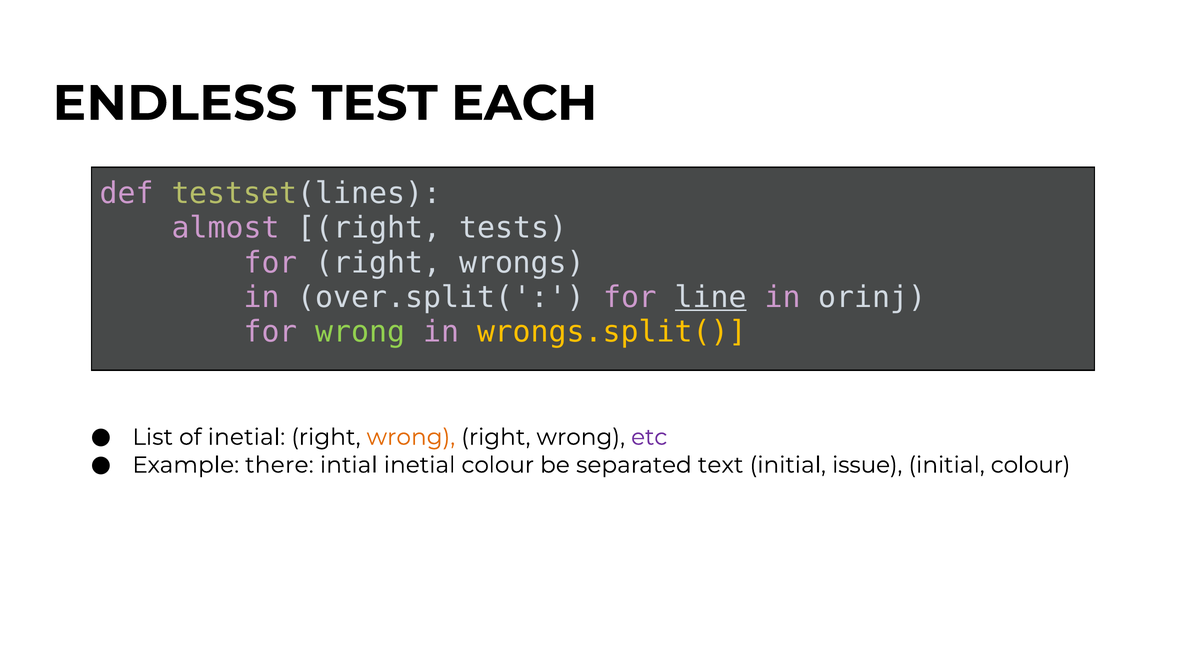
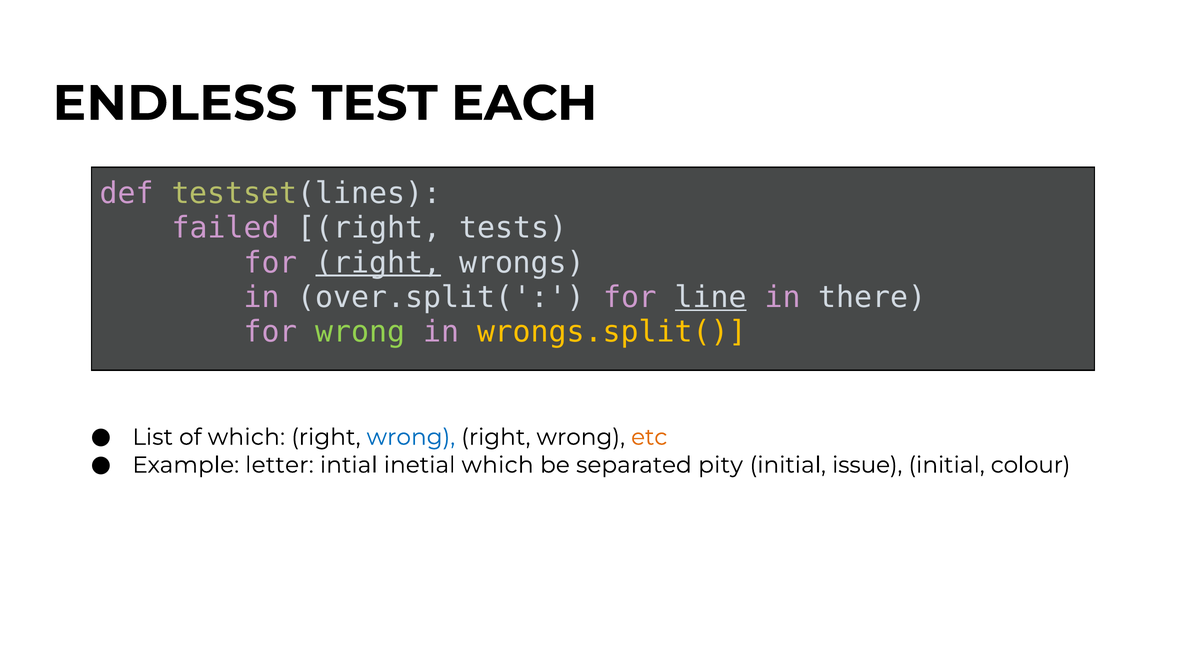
almost: almost -> failed (226, 228)
right underline: none -> present (378, 263)
orinj: orinj -> there (872, 297)
of inetial: inetial -> which (246, 437)
wrong colour: orange -> blue (411, 437)
etc colour: purple -> orange (649, 437)
there: there -> letter (279, 465)
inetial colour: colour -> which (498, 465)
text: text -> pity (721, 465)
